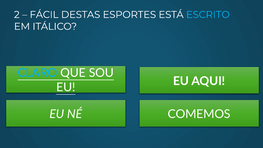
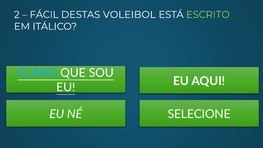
ESPORTES: ESPORTES -> VOLEIBOL (129, 15)
ESCRITO colour: light blue -> light green (208, 15)
COMEMOS: COMEMOS -> SELECIONE (199, 114)
